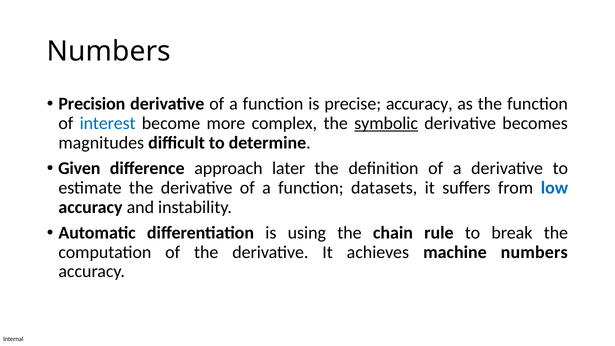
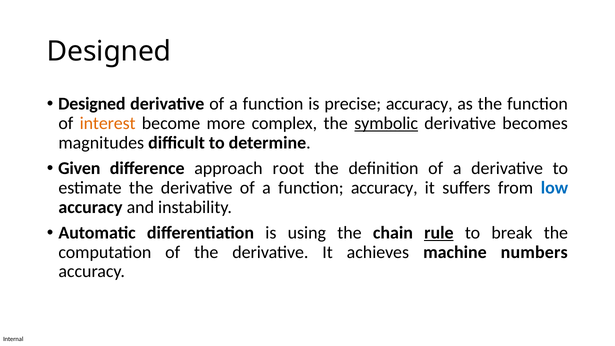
Numbers: Numbers -> Designed (109, 52)
Precision: Precision -> Designed (92, 104)
interest colour: blue -> orange (108, 123)
later: later -> root (288, 168)
function datasets: datasets -> accuracy (384, 188)
rule underline: none -> present (439, 233)
